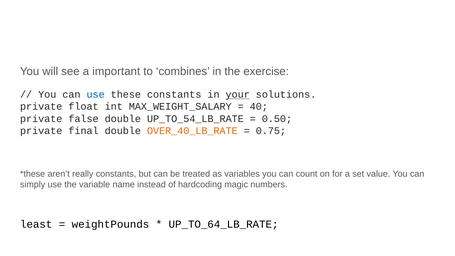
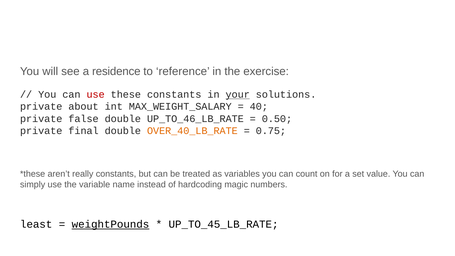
important: important -> residence (116, 72)
combines: combines -> reference (183, 72)
use colour: blue -> red (96, 94)
float: float -> about (84, 107)
UP_TO_54_LB_RATE: UP_TO_54_LB_RATE -> UP_TO_46_LB_RATE (195, 119)
weightPounds underline: none -> present (110, 224)
UP_TO_64_LB_RATE: UP_TO_64_LB_RATE -> UP_TO_45_LB_RATE (224, 224)
